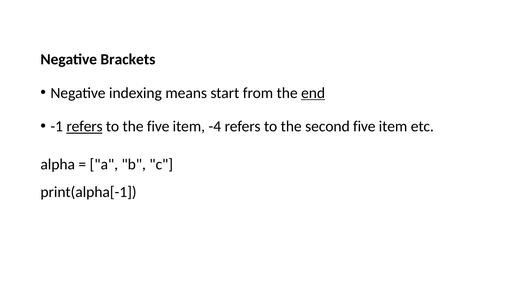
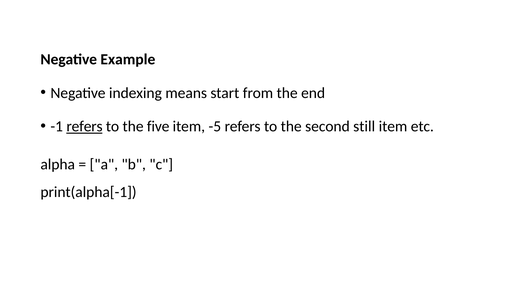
Brackets: Brackets -> Example (128, 59)
end underline: present -> none (313, 93)
-4: -4 -> -5 (215, 126)
second five: five -> still (364, 126)
